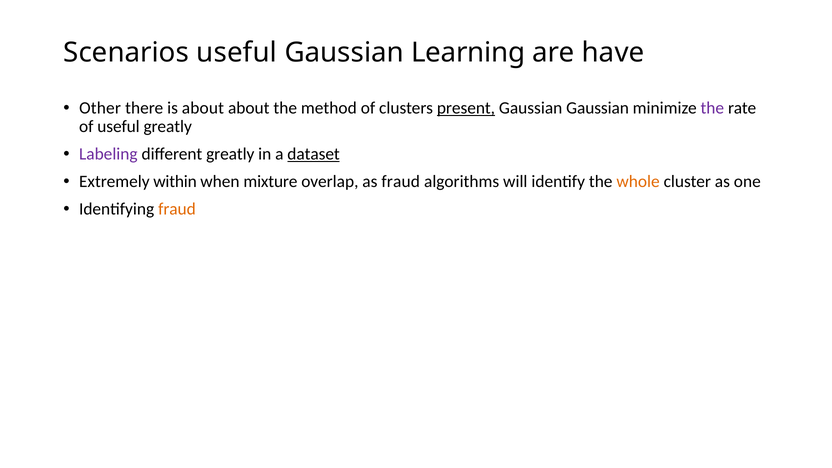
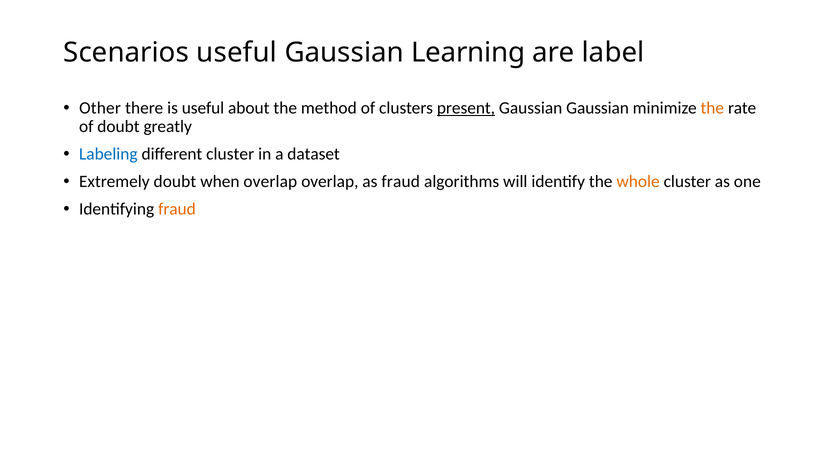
have: have -> label (613, 53)
is about: about -> useful (203, 108)
the colour: purple -> orange (712, 108)
of useful: useful -> doubt (118, 127)
Labeling colour: purple -> blue (108, 154)
different greatly: greatly -> cluster (230, 154)
dataset underline: present -> none (314, 154)
Extremely within: within -> doubt (175, 182)
when mixture: mixture -> overlap (270, 182)
